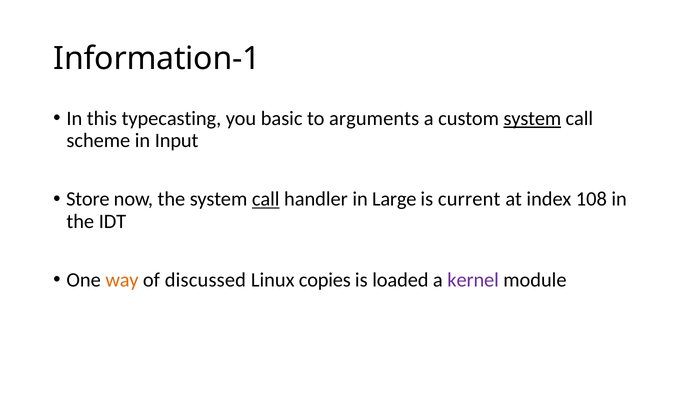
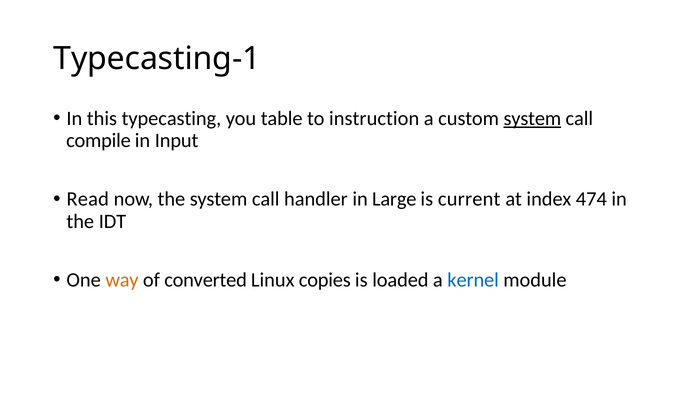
Information-1: Information-1 -> Typecasting-1 (157, 59)
basic: basic -> table (282, 118)
arguments: arguments -> instruction (374, 118)
scheme: scheme -> compile (98, 140)
Store: Store -> Read (88, 199)
call underline: present -> none (266, 199)
108: 108 -> 474 (591, 199)
discussed: discussed -> converted (206, 280)
kernel colour: purple -> blue (473, 280)
